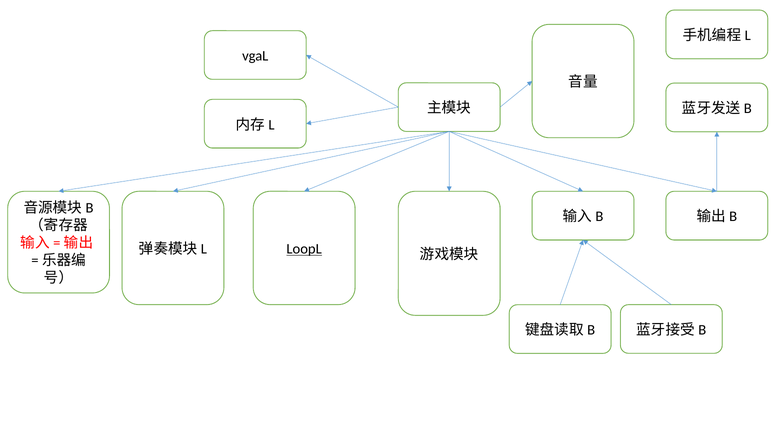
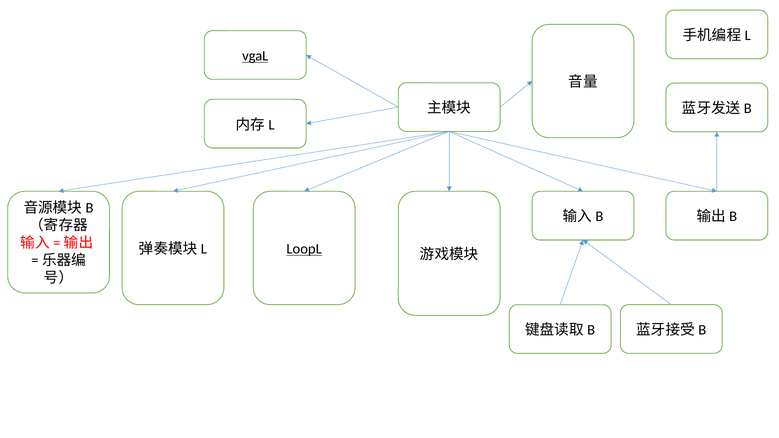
vgaL underline: none -> present (255, 56)
